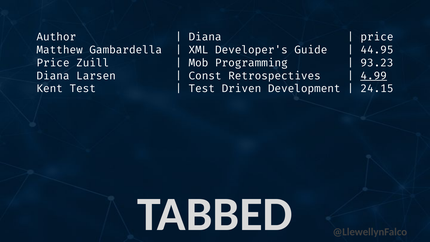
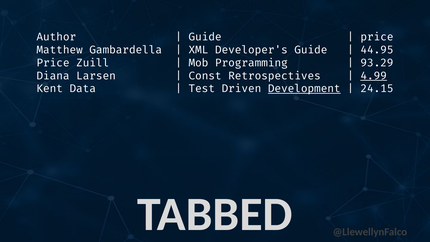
Diana: Diana -> Guide (205, 37)
93.23: 93.23 -> 93.29 (377, 63)
Kent Test: Test -> Data (83, 89)
Development underline: none -> present (304, 89)
